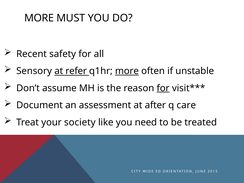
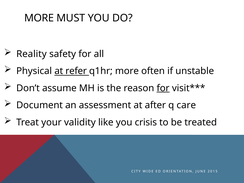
Recent: Recent -> Reality (31, 54)
Sensory: Sensory -> Physical (34, 71)
more underline: present -> none (127, 71)
society: society -> validity (80, 122)
need: need -> crisis (146, 122)
